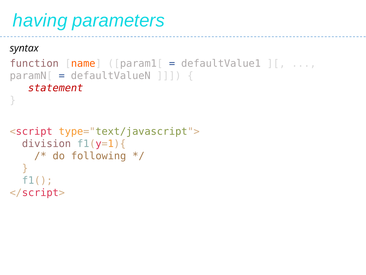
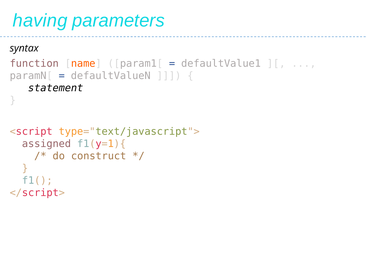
statement colour: red -> black (56, 88)
division: division -> assigned (46, 143)
following: following -> construct (99, 156)
